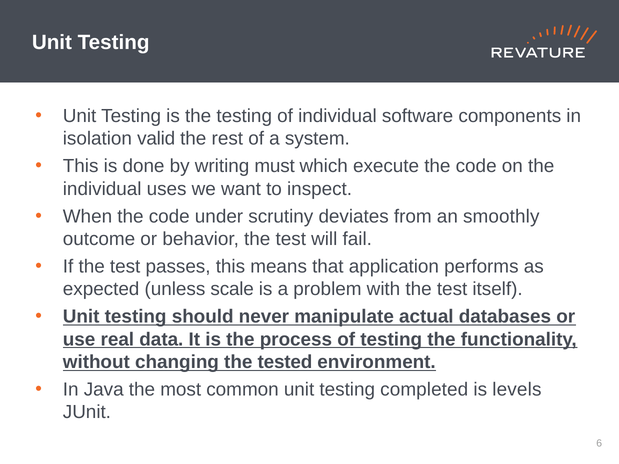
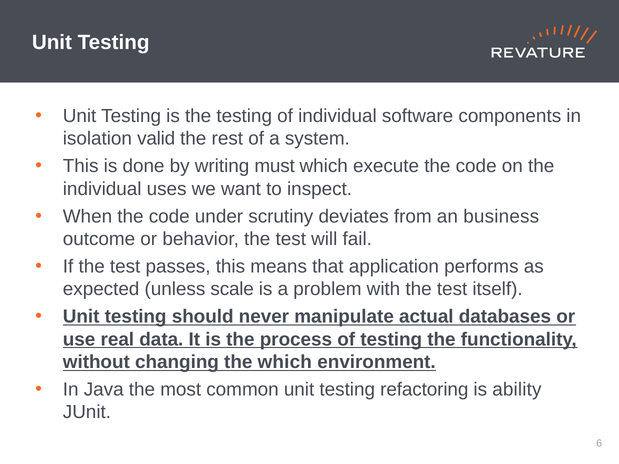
smoothly: smoothly -> business (501, 216)
the tested: tested -> which (285, 362)
completed: completed -> refactoring (424, 390)
levels: levels -> ability (517, 390)
